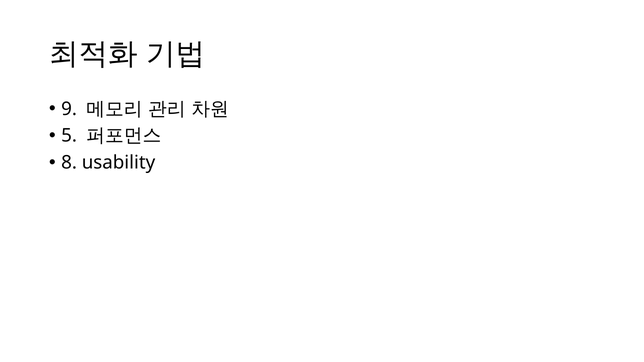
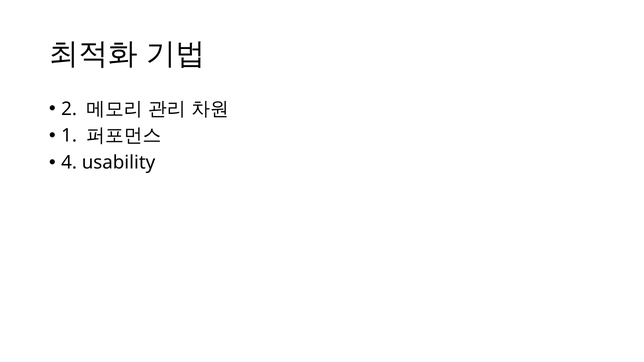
9: 9 -> 2 (69, 109)
5: 5 -> 1 (69, 136)
8: 8 -> 4 (69, 163)
